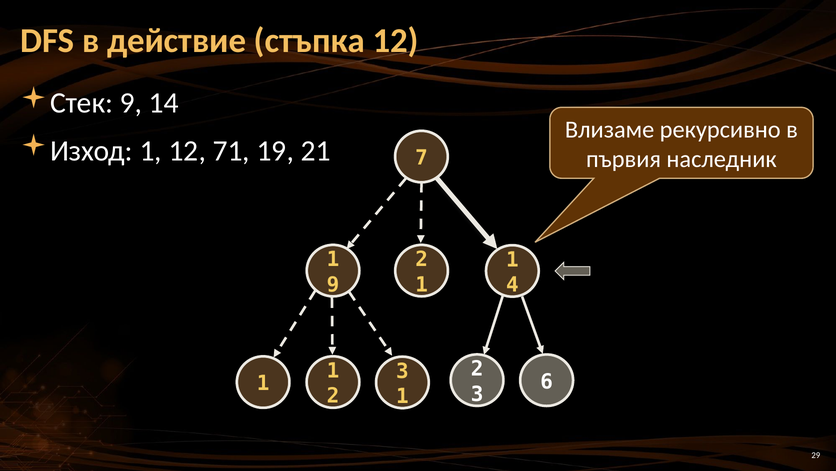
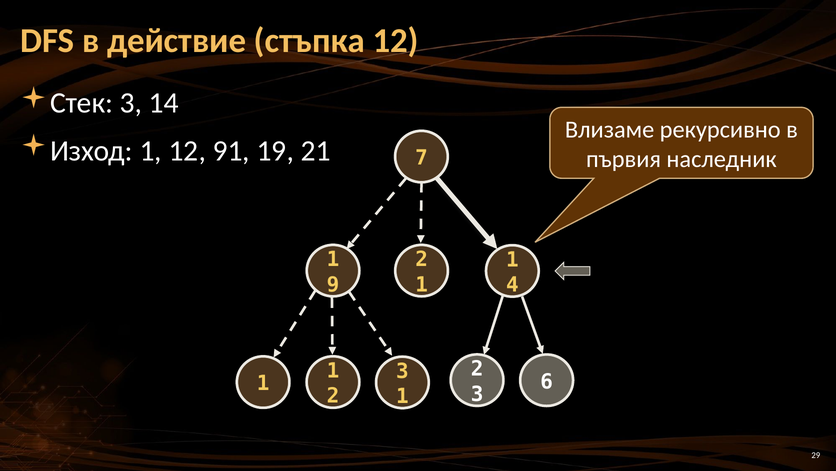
Стек 9: 9 -> 3 (131, 103)
71: 71 -> 91 (231, 151)
